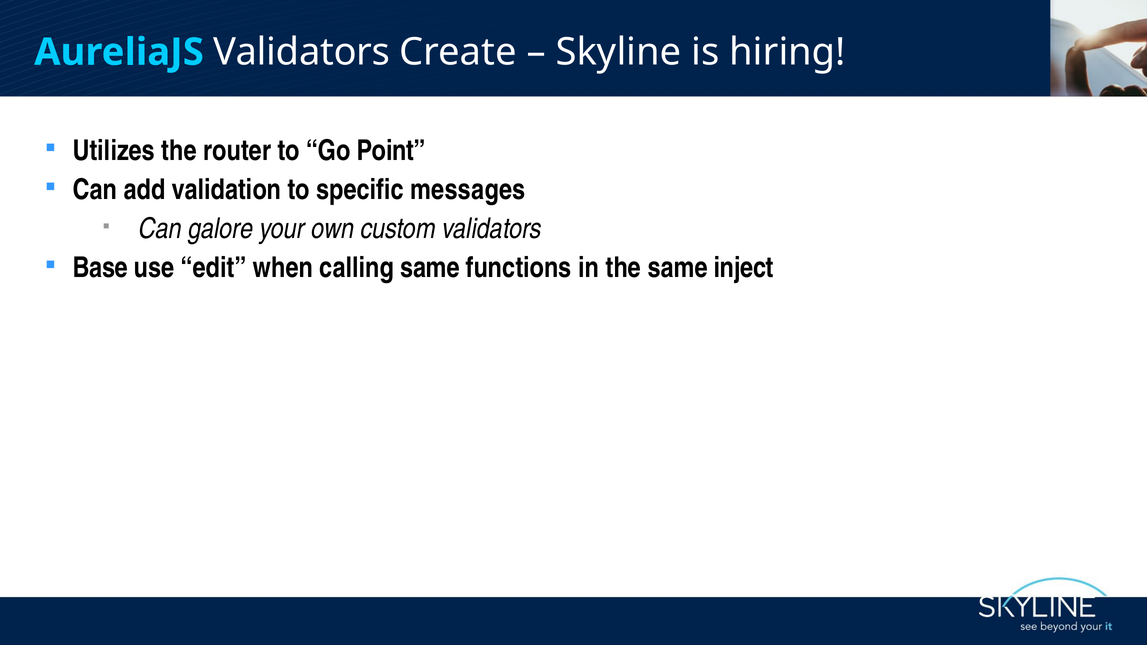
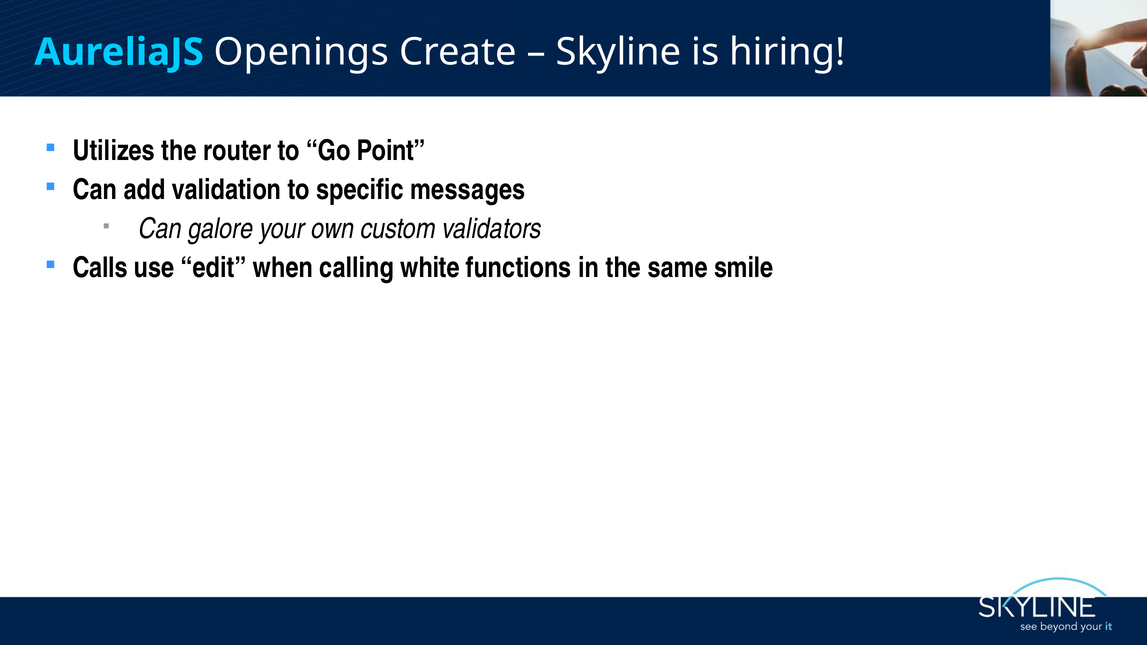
AureliaJS Validators: Validators -> Openings (301, 52)
Base: Base -> Calls (100, 268)
calling same: same -> white (430, 268)
inject: inject -> smile (744, 268)
